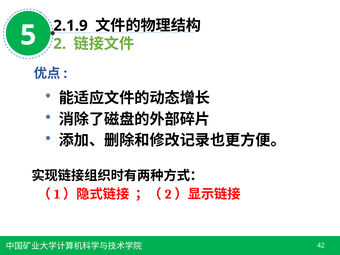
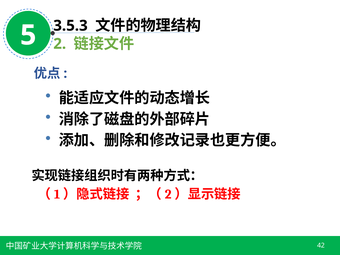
2.1.9: 2.1.9 -> 3.5.3 (70, 26)
